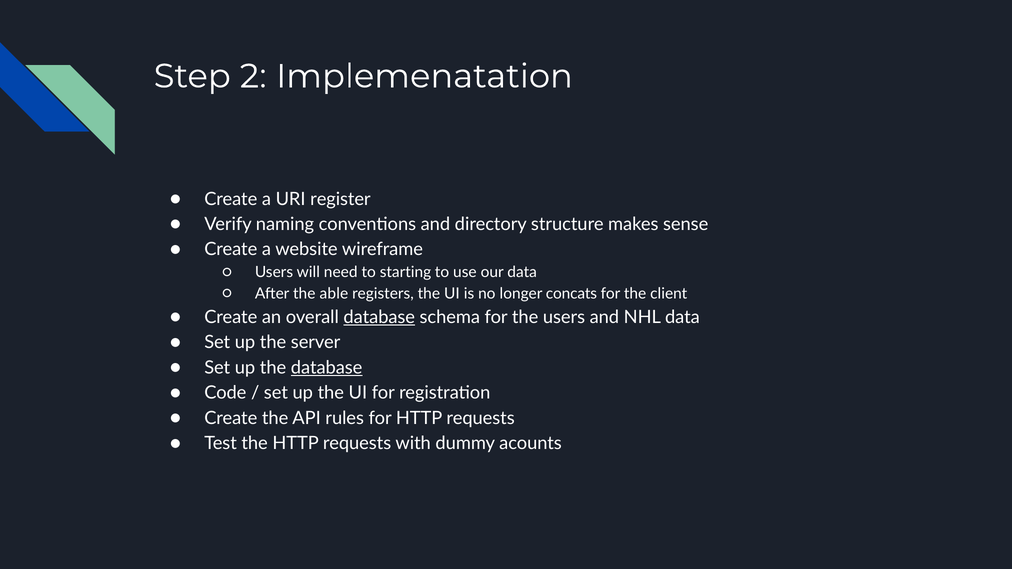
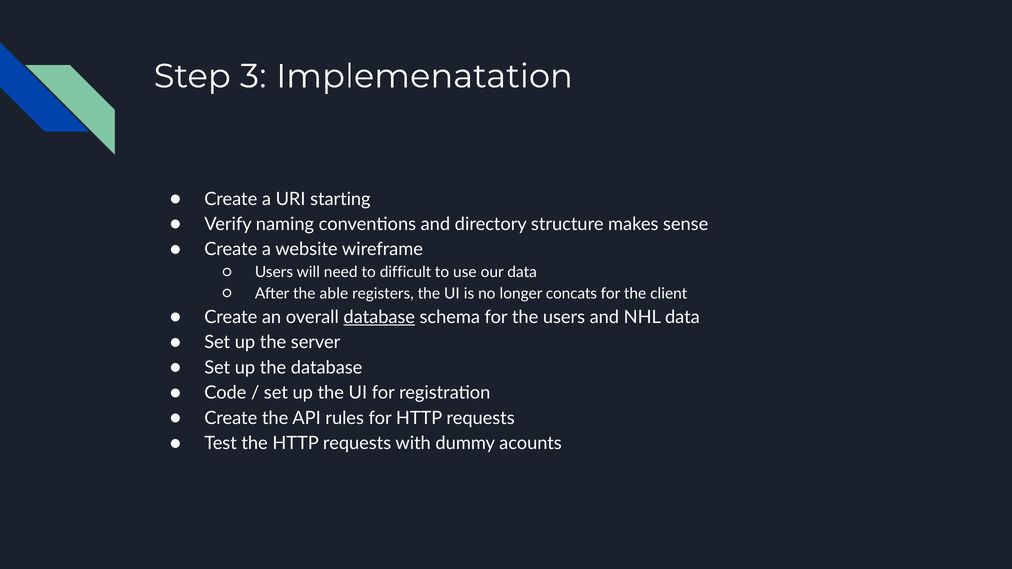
2: 2 -> 3 (253, 76)
register: register -> starting (340, 199)
starting: starting -> difficult (406, 272)
database underline: present -> none (327, 368)
